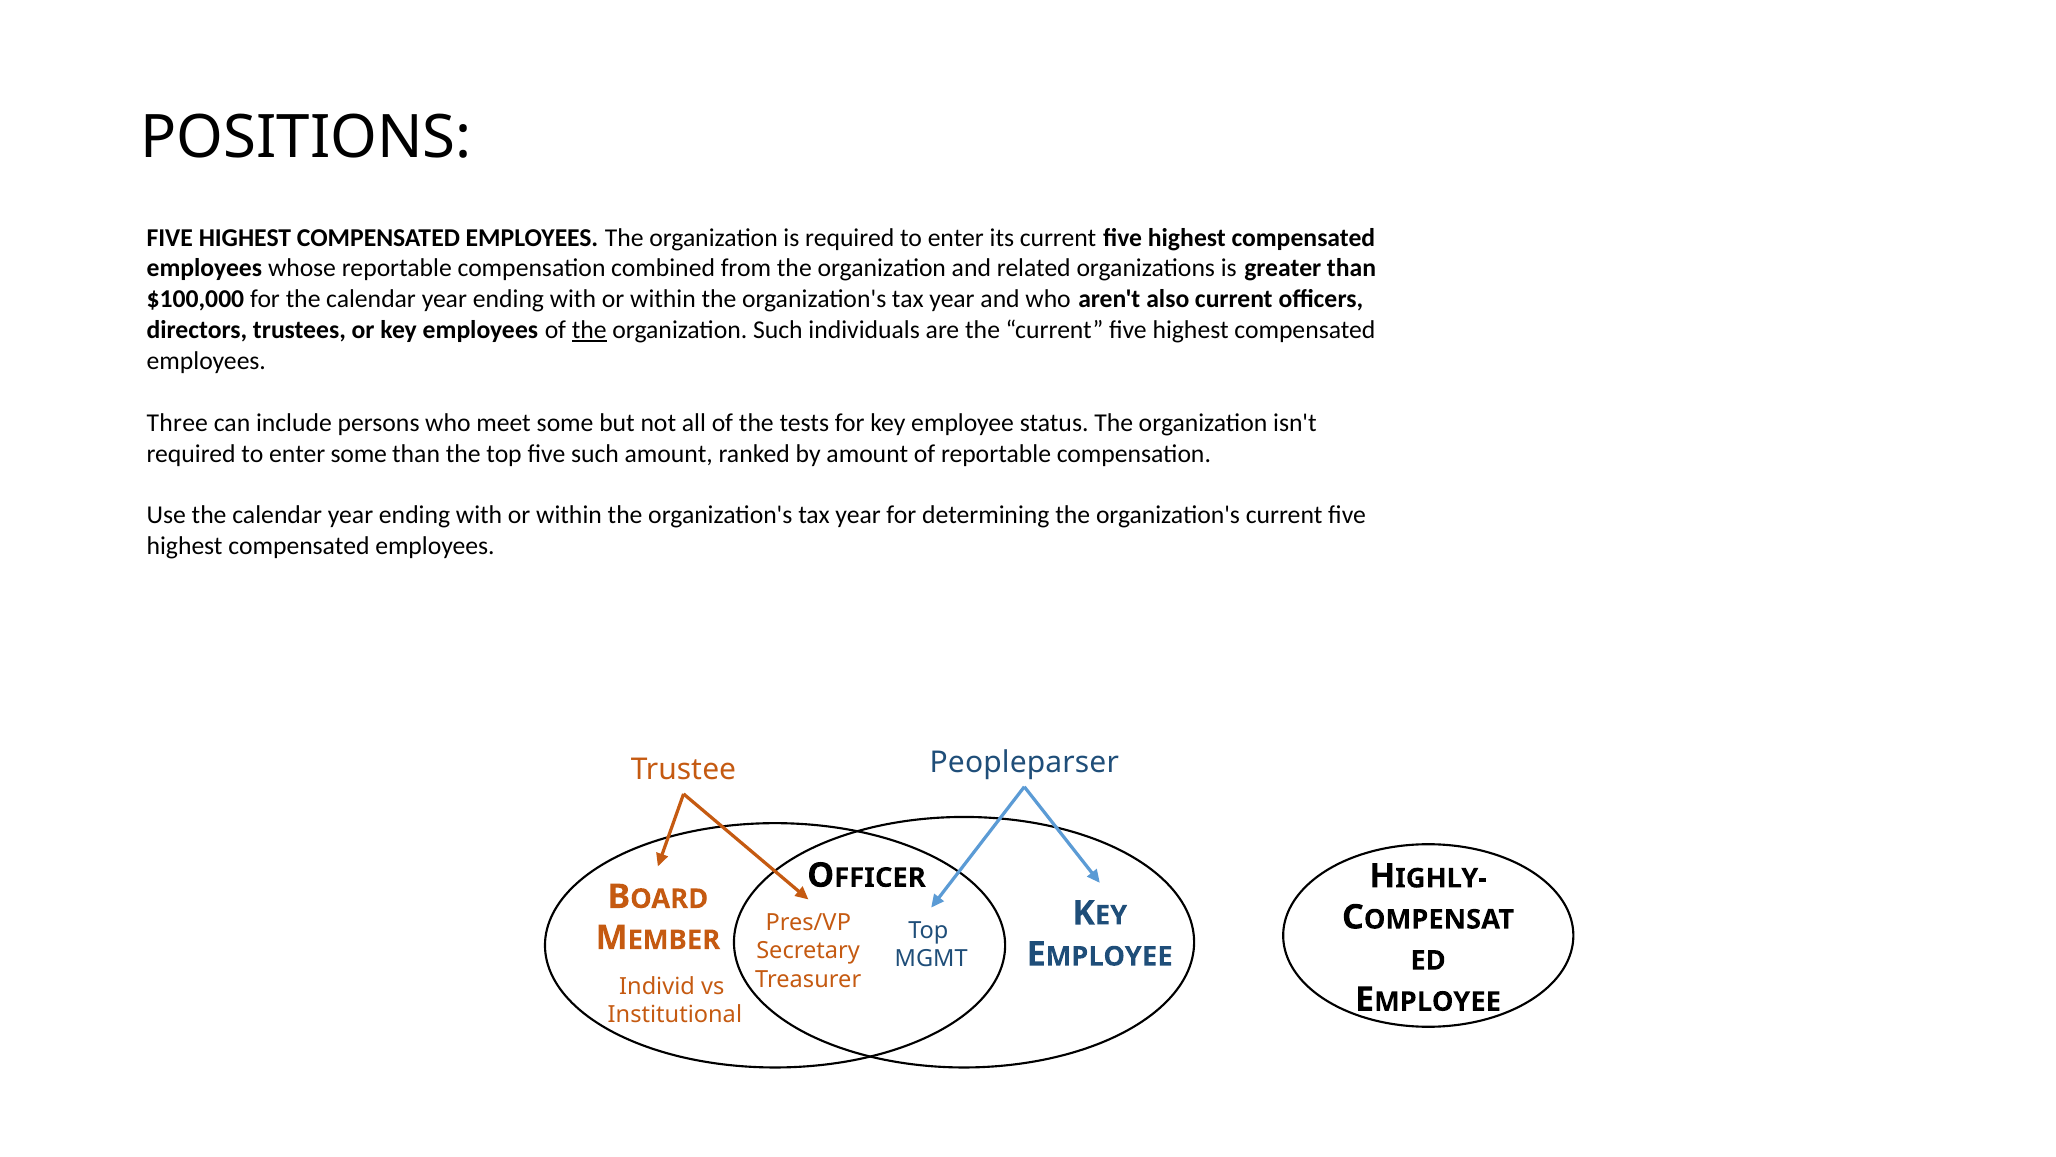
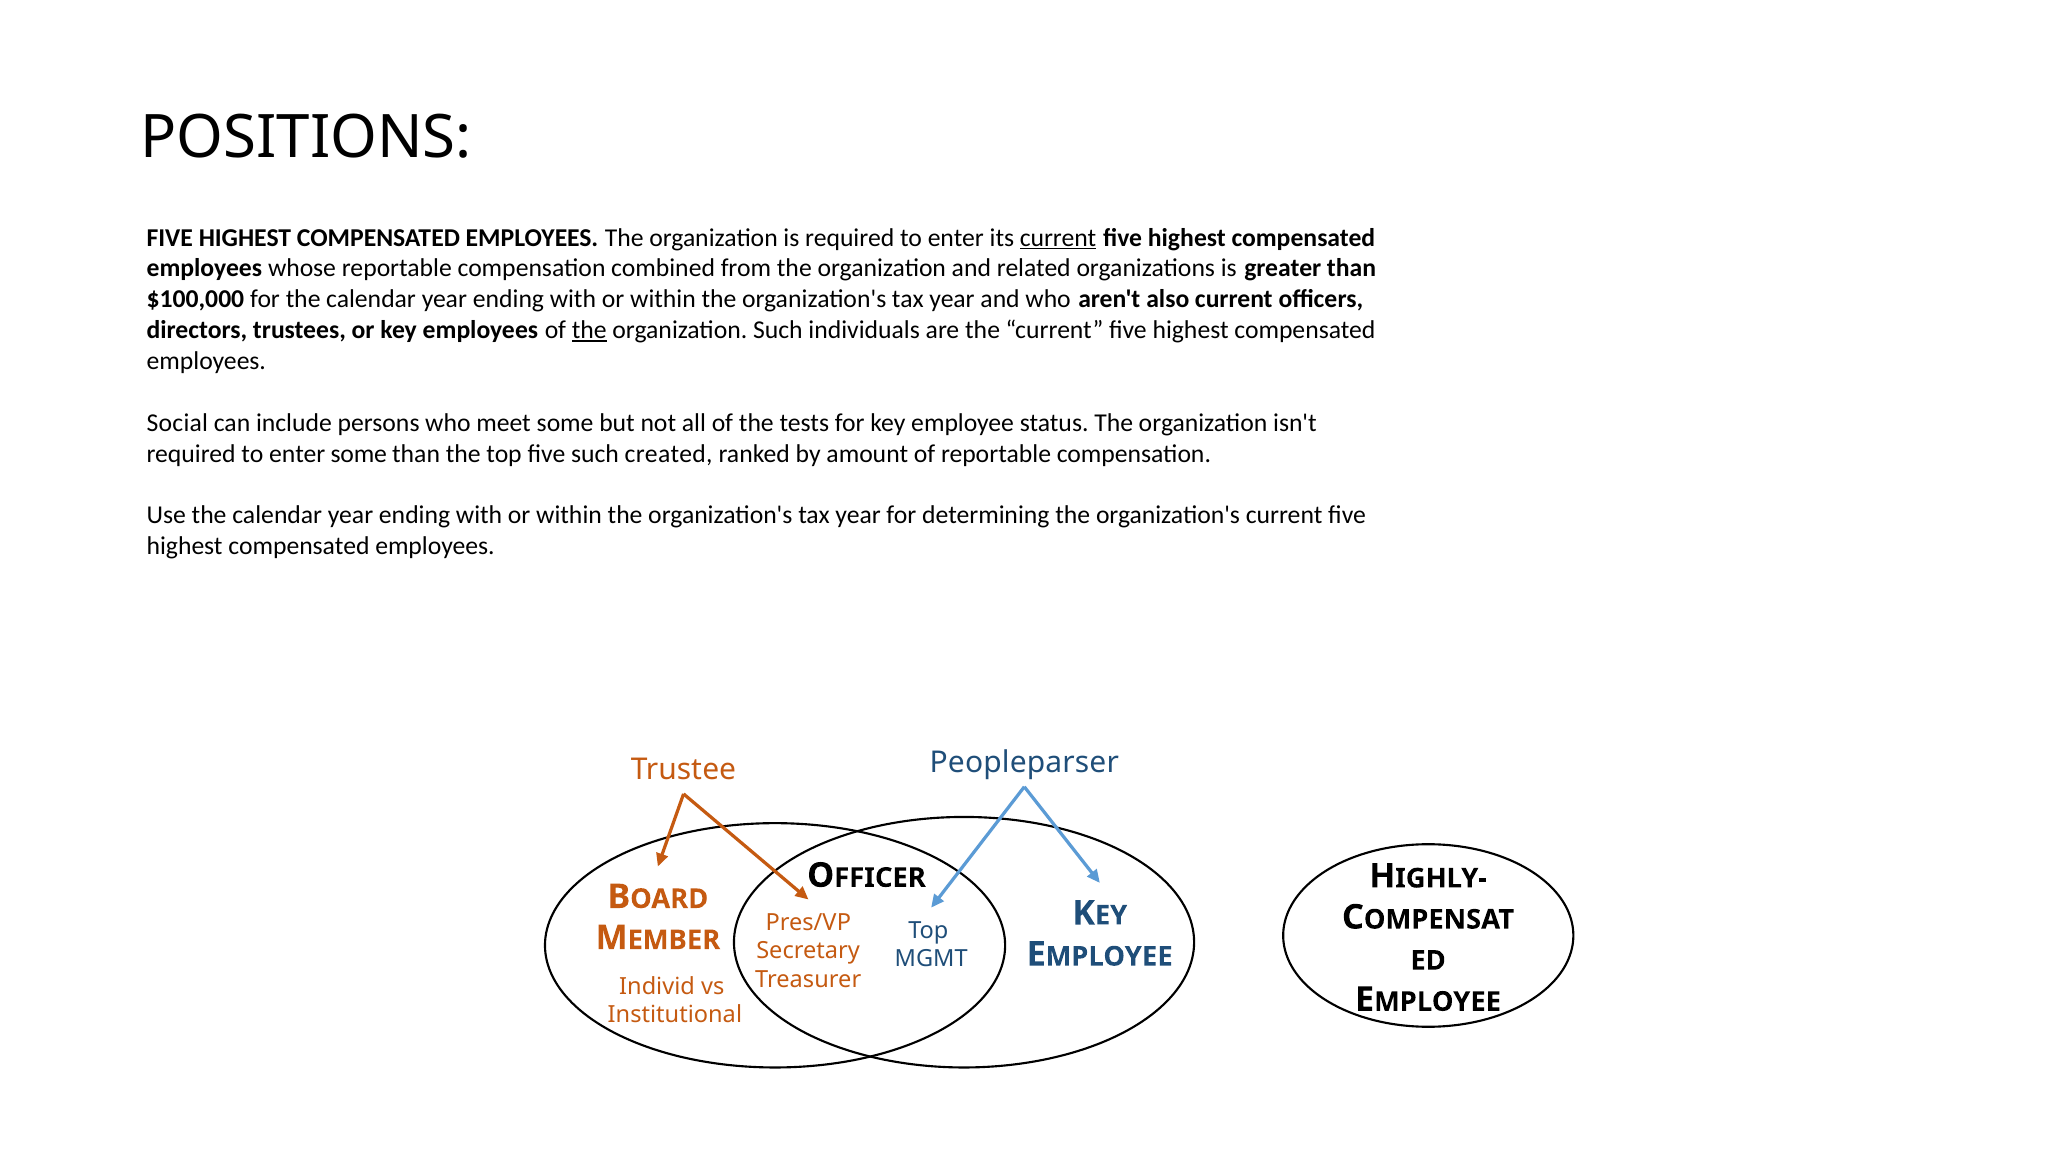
current underline: none -> present (1058, 237)
Three: Three -> Social (177, 422)
such amount: amount -> created (669, 453)
